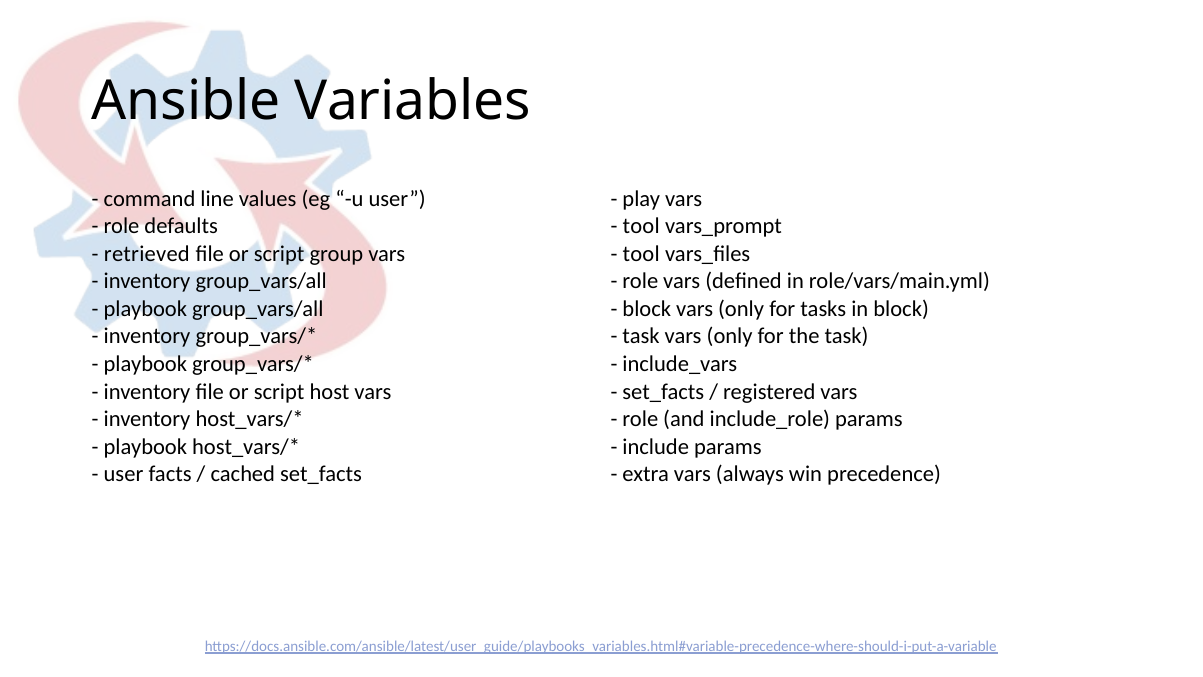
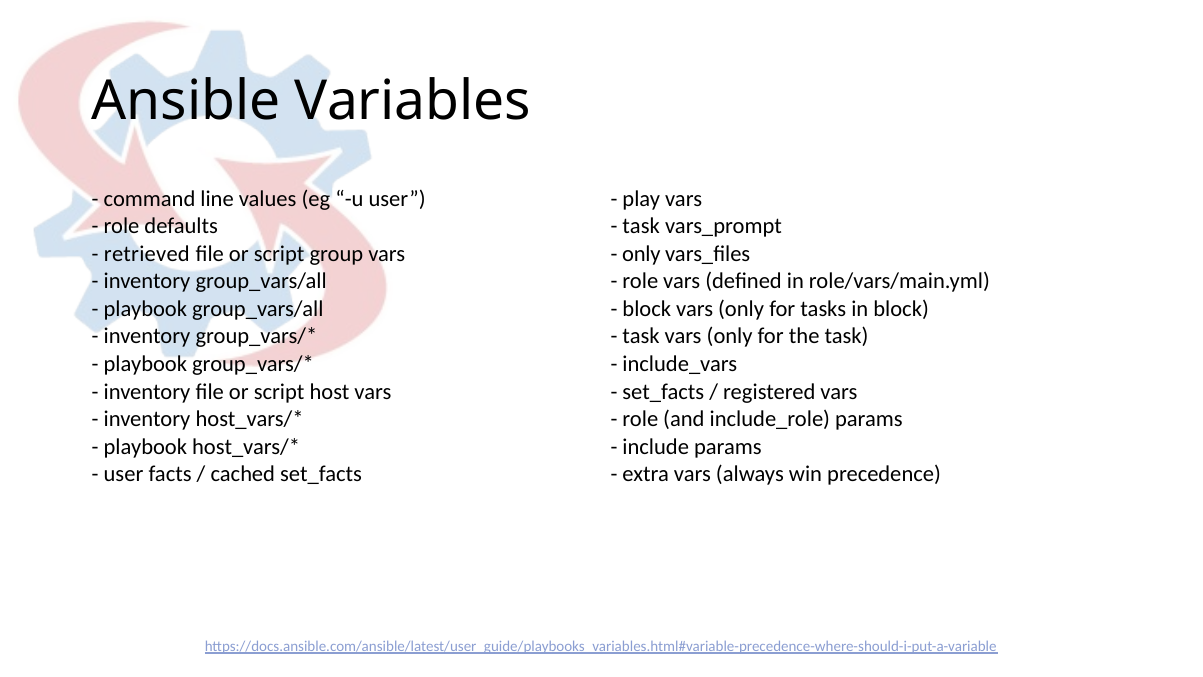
tool: tool -> task (641, 226)
tool: tool -> only (641, 254)
